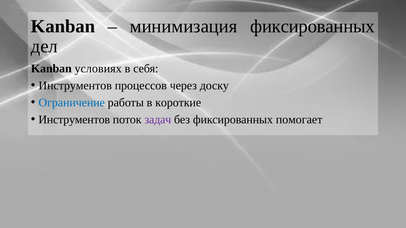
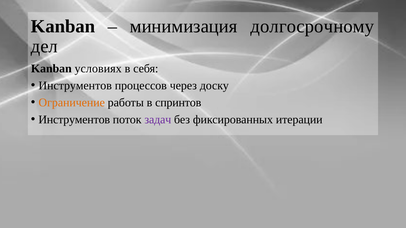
минимизация фиксированных: фиксированных -> долгосрочному (312, 26)
Ограничение colour: blue -> orange (72, 103)
короткие: короткие -> спринтов (178, 103)
помогает: помогает -> итерации (299, 120)
